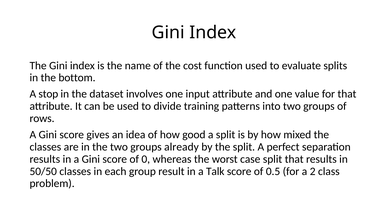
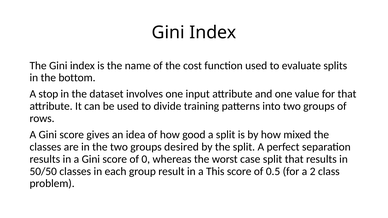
already: already -> desired (181, 147)
Talk: Talk -> This (215, 171)
